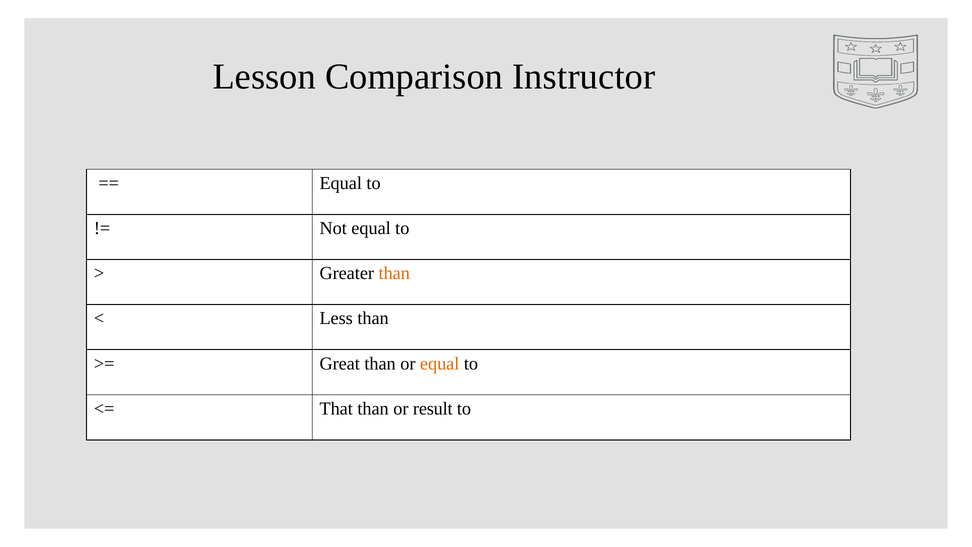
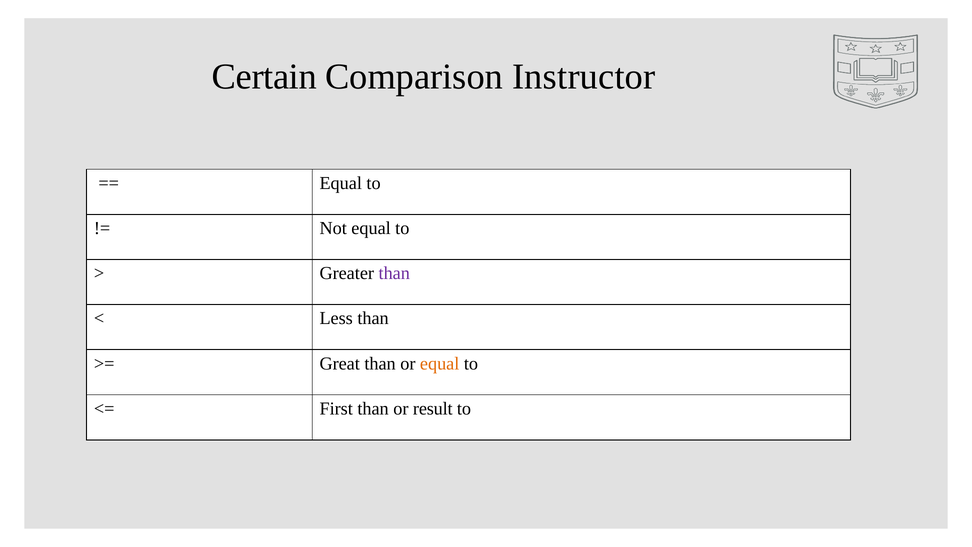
Lesson: Lesson -> Certain (264, 76)
than colour: orange -> purple (394, 273)
That: That -> First (336, 409)
